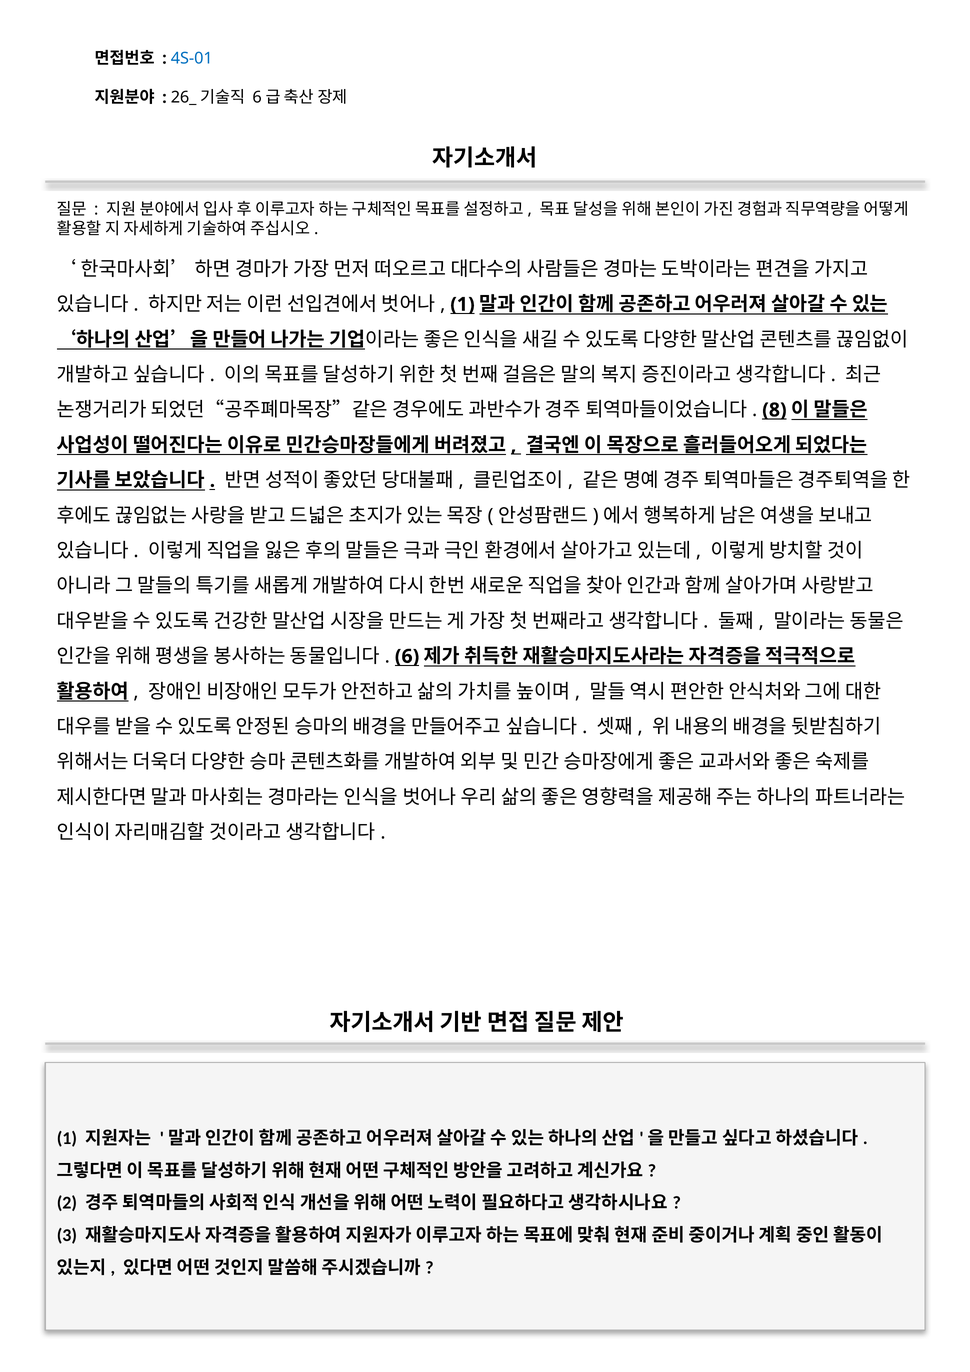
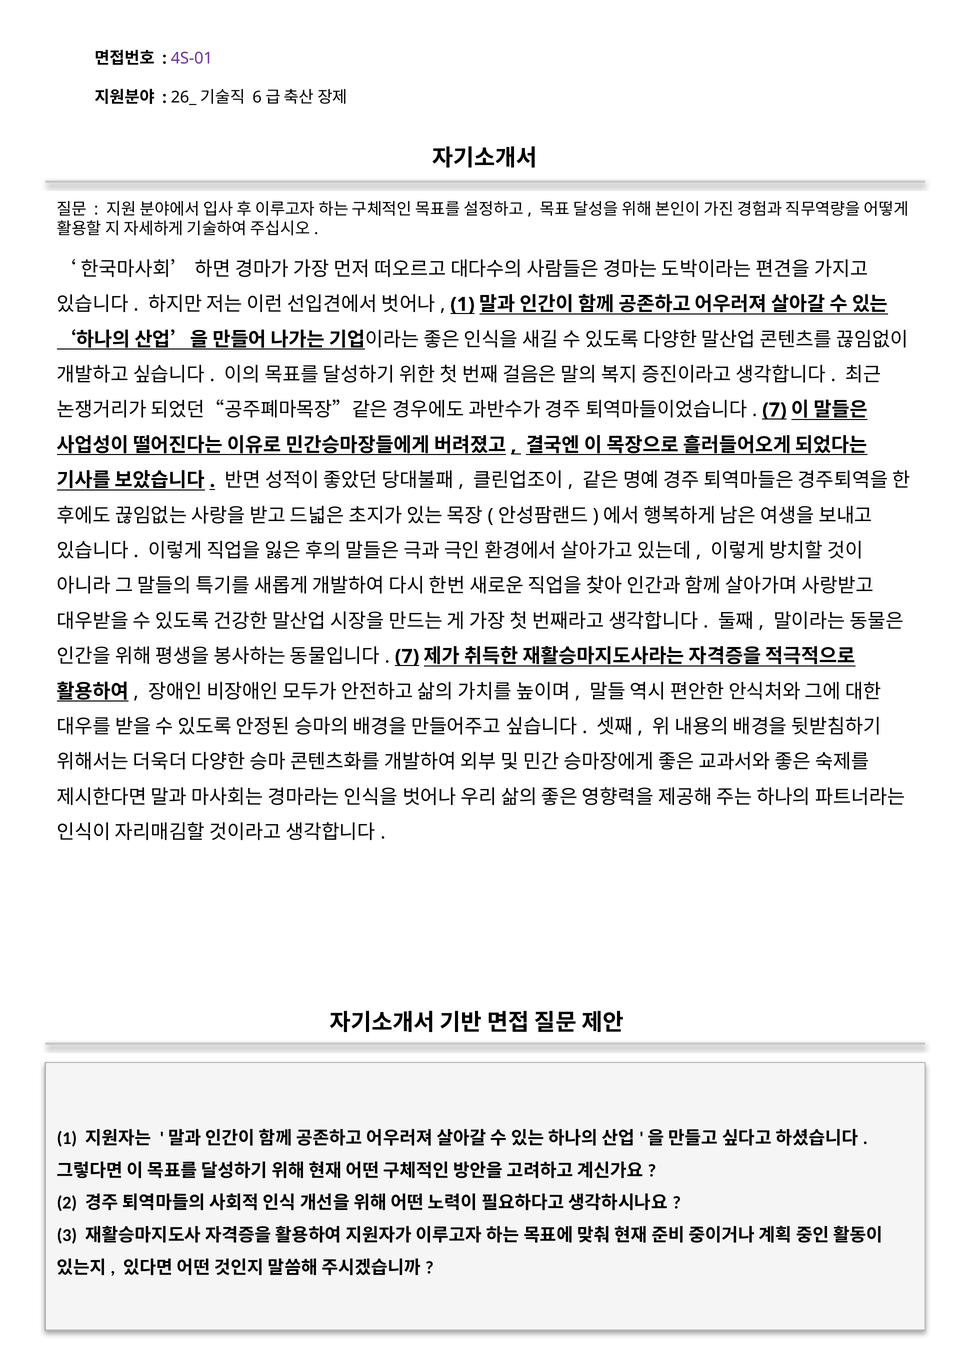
4S-01 colour: blue -> purple (192, 58)
8: 8 -> 7 (774, 410)
6: 6 -> 7 (407, 656)
